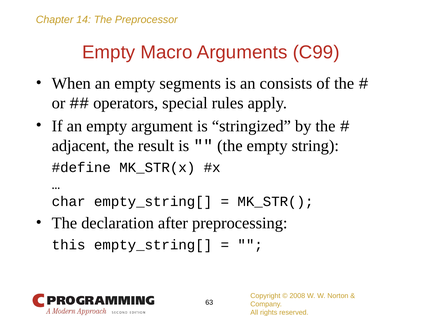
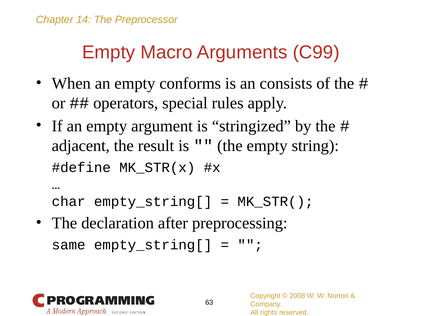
segments: segments -> conforms (190, 83)
this: this -> same (69, 245)
